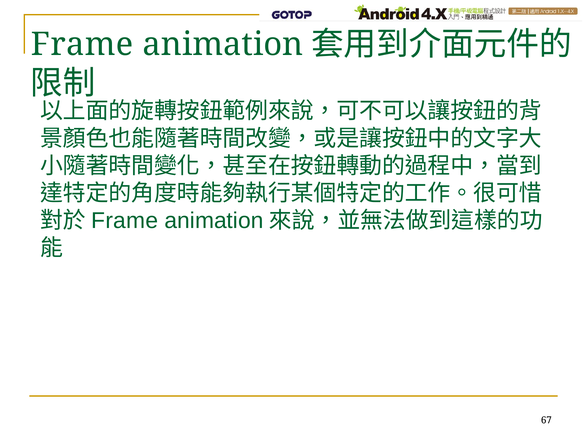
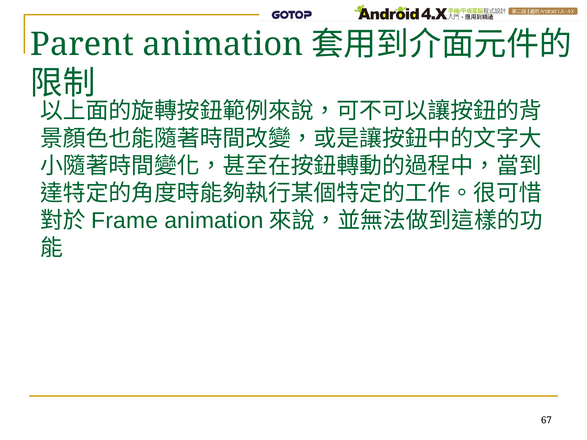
Frame: Frame -> Parent (82, 44)
